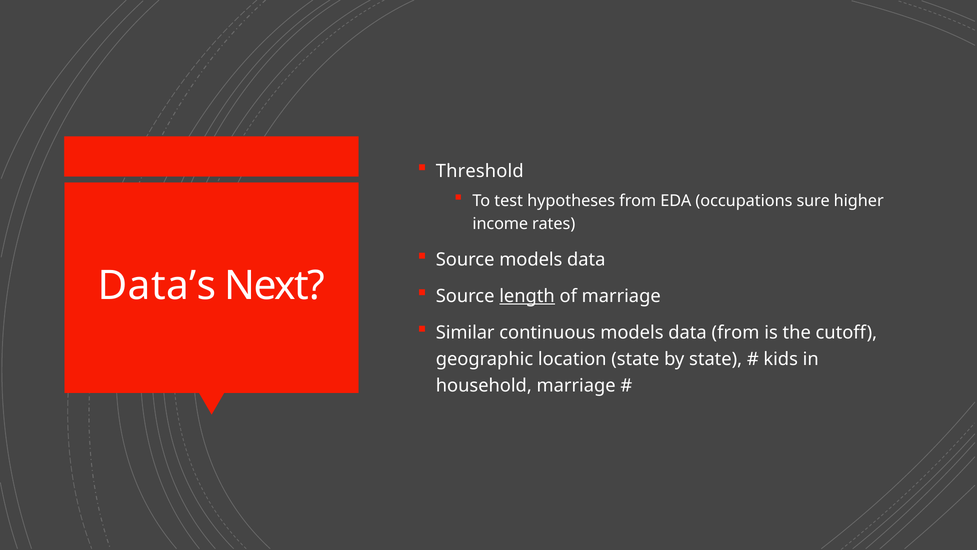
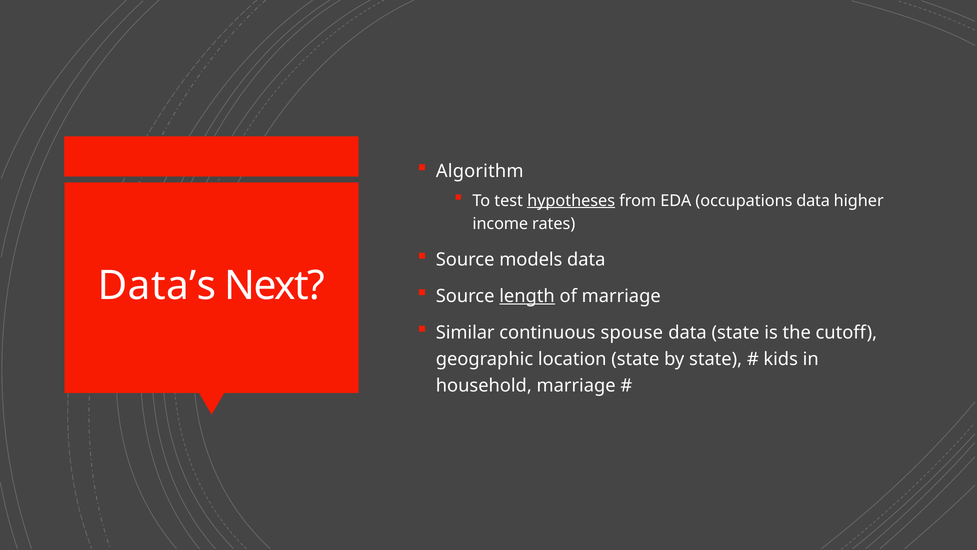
Threshold: Threshold -> Algorithm (480, 171)
hypotheses underline: none -> present (571, 201)
occupations sure: sure -> data (813, 201)
continuous models: models -> spouse (632, 333)
data from: from -> state (736, 333)
